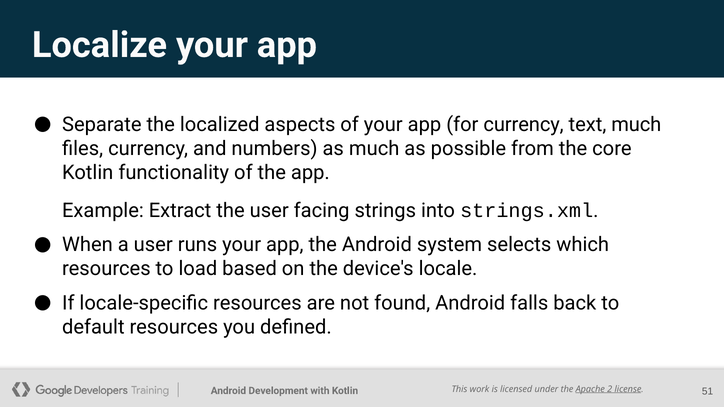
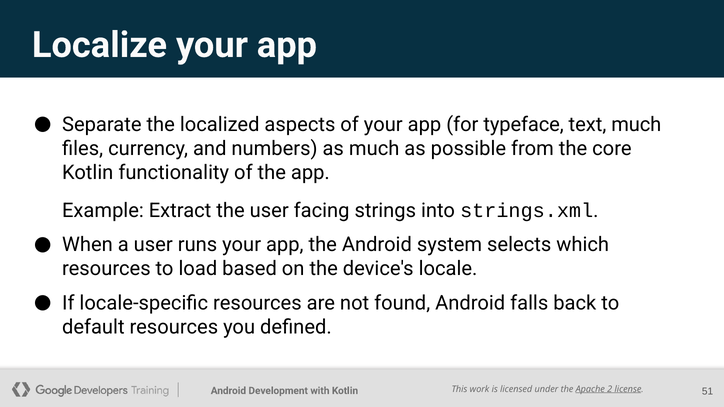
for currency: currency -> typeface (524, 125)
